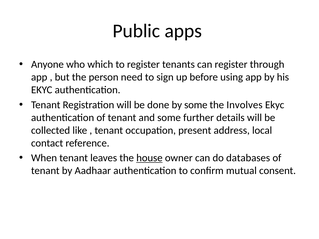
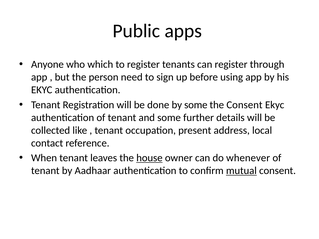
the Involves: Involves -> Consent (245, 105)
databases: databases -> whenever (248, 158)
mutual underline: none -> present (241, 171)
